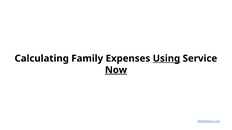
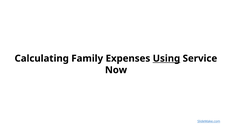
Now underline: present -> none (116, 70)
